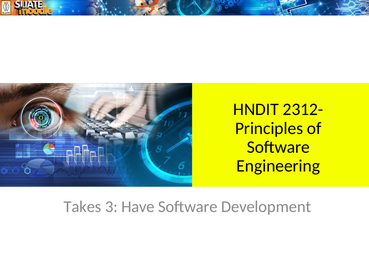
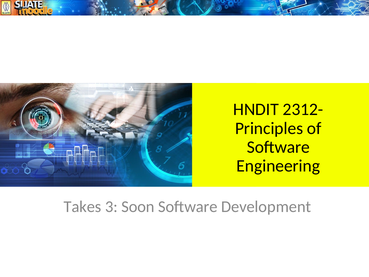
Have: Have -> Soon (138, 207)
